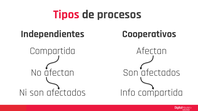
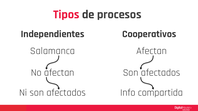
Compartida: Compartida -> Salamanca (53, 51)
